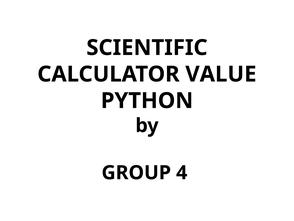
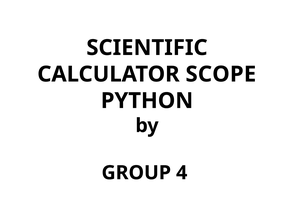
VALUE: VALUE -> SCOPE (221, 74)
